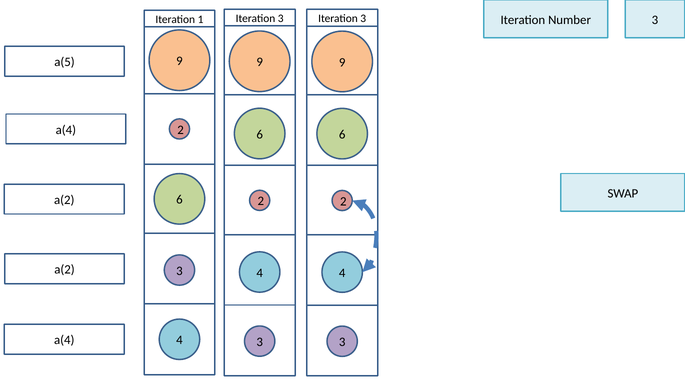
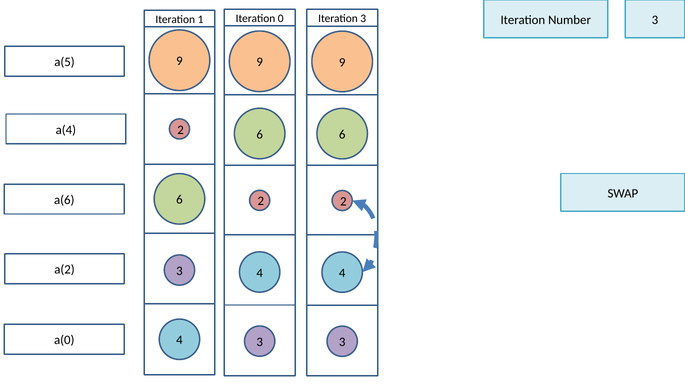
3: 3 -> 0 (281, 18)
a(2: a(2 -> a(6 (64, 200)
a(4: a(4 -> a(0 (64, 341)
